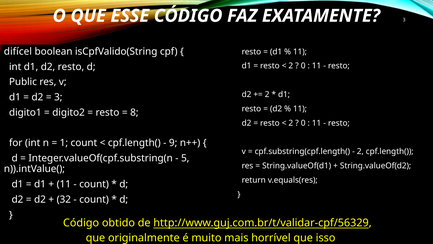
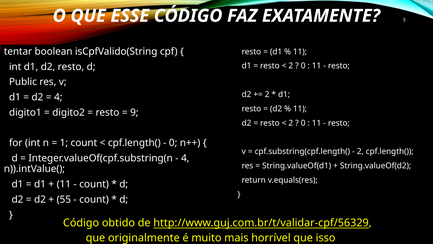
difícel: difícel -> tentar (18, 51)
3: 3 -> 4 (58, 97)
8: 8 -> 9 (134, 112)
9: 9 -> 0 (173, 143)
5: 5 -> 4 (185, 158)
32: 32 -> 55 (64, 199)
